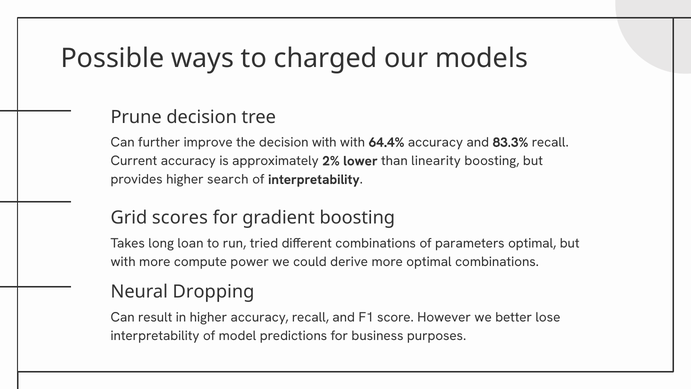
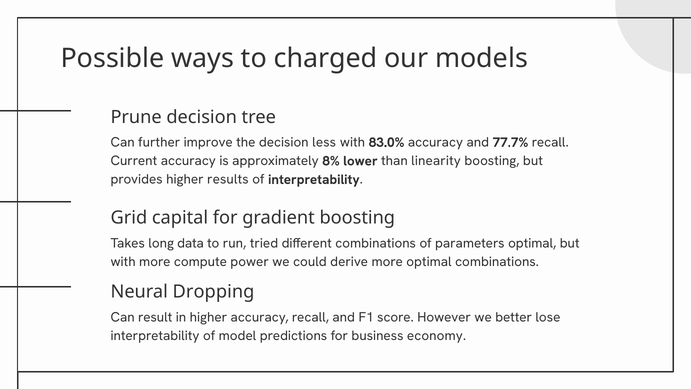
decision with: with -> less (324, 142)
64.4%: 64.4% -> 83.0% (387, 142)
83.3%: 83.3% -> 77.7% (511, 142)
2%: 2% -> 8% (331, 161)
search: search -> results (228, 179)
scores: scores -> capital (180, 218)
loan: loan -> data (191, 243)
purposes: purposes -> economy (437, 335)
